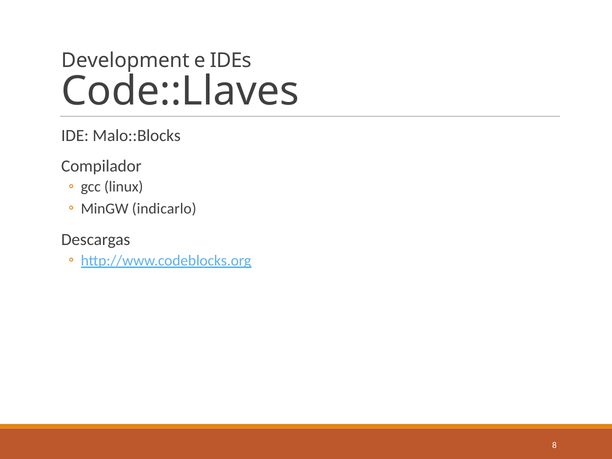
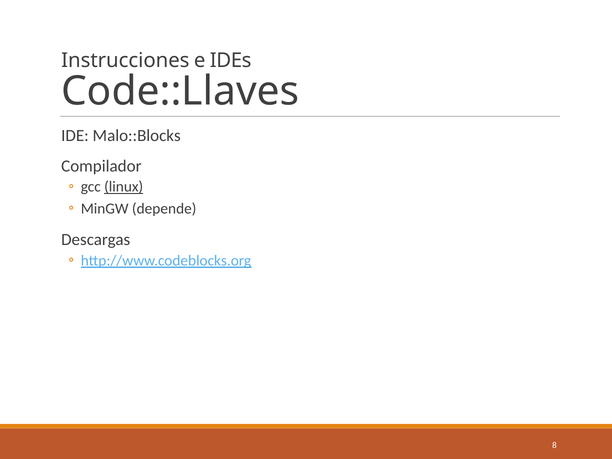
Development: Development -> Instrucciones (125, 61)
linux underline: none -> present (124, 187)
indicarlo: indicarlo -> depende (164, 208)
